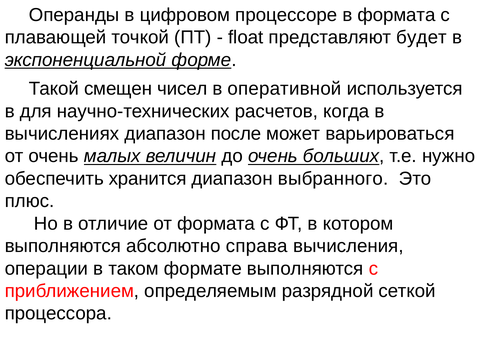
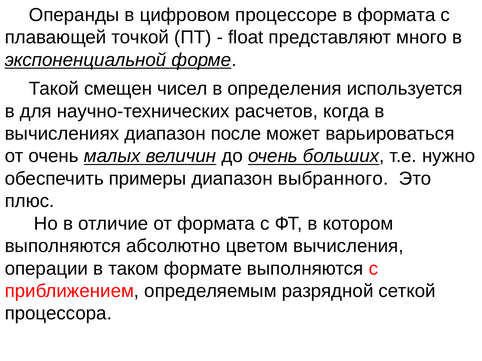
будет: будет -> много (422, 37)
оперативной: оперативной -> определения (285, 89)
хранится: хранится -> примеры (148, 179)
справа: справа -> цветом (257, 246)
